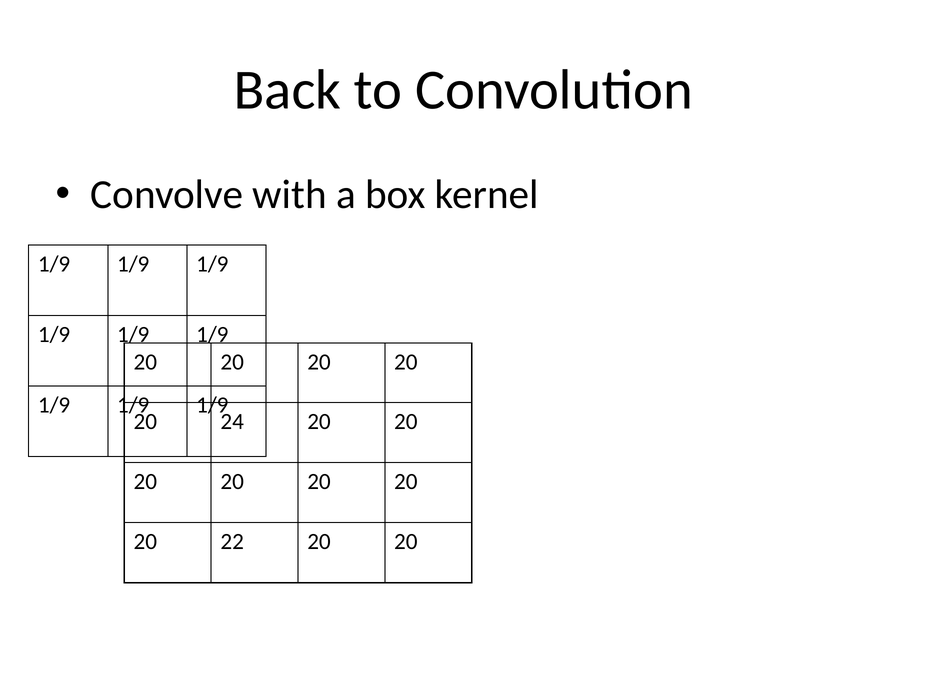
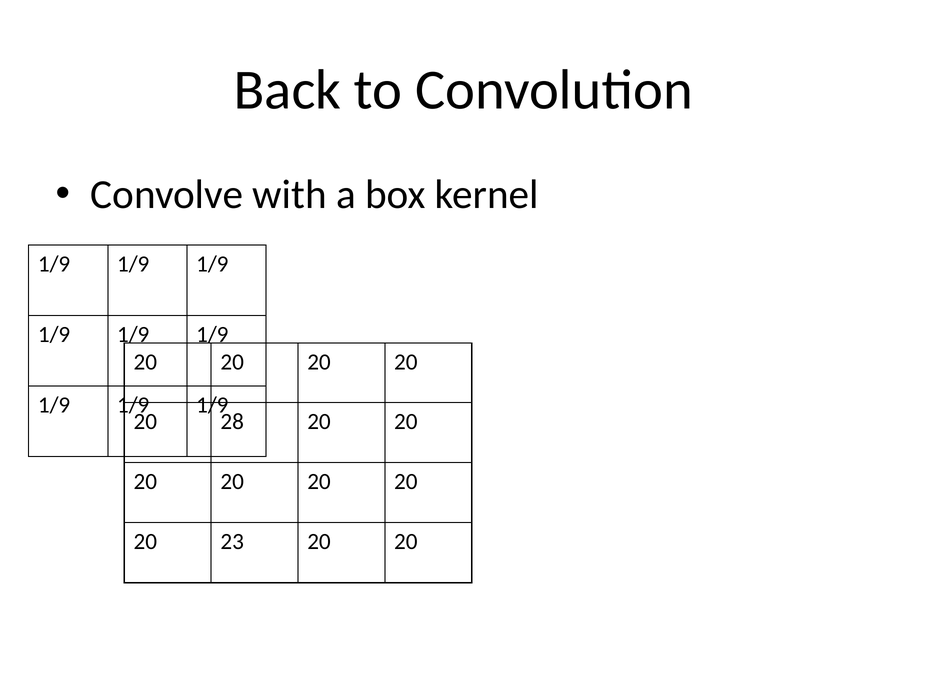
24: 24 -> 28 (232, 421)
22: 22 -> 23 (232, 541)
